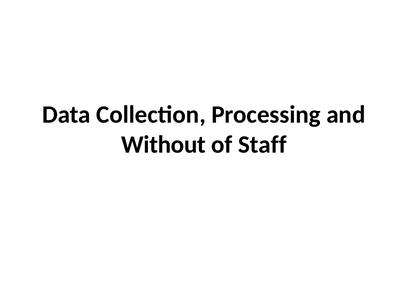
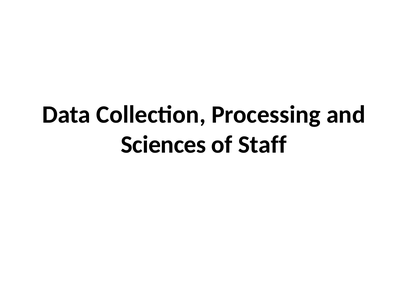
Without: Without -> Sciences (163, 145)
